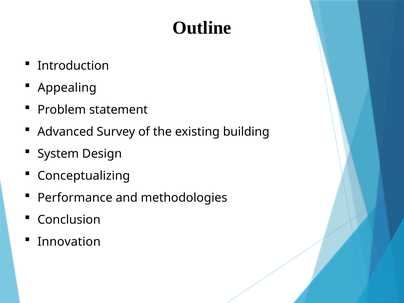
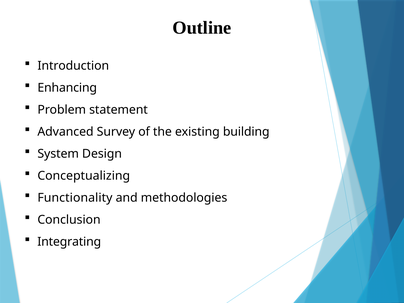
Appealing: Appealing -> Enhancing (67, 88)
Performance: Performance -> Functionality (75, 198)
Innovation: Innovation -> Integrating (69, 242)
